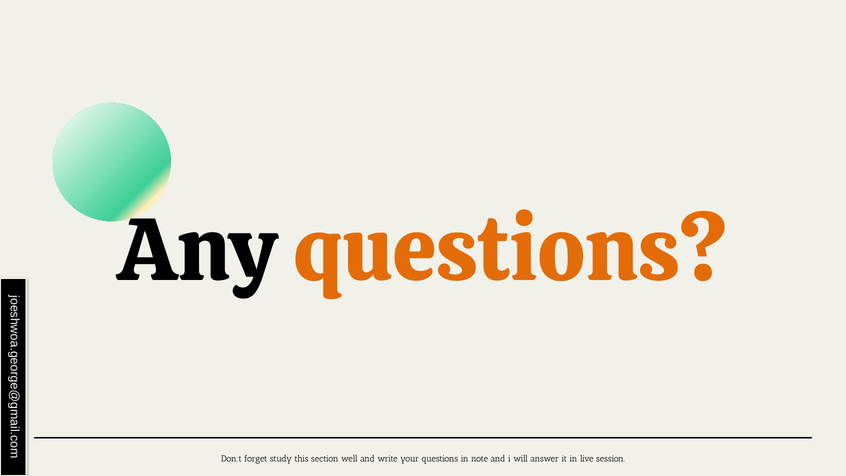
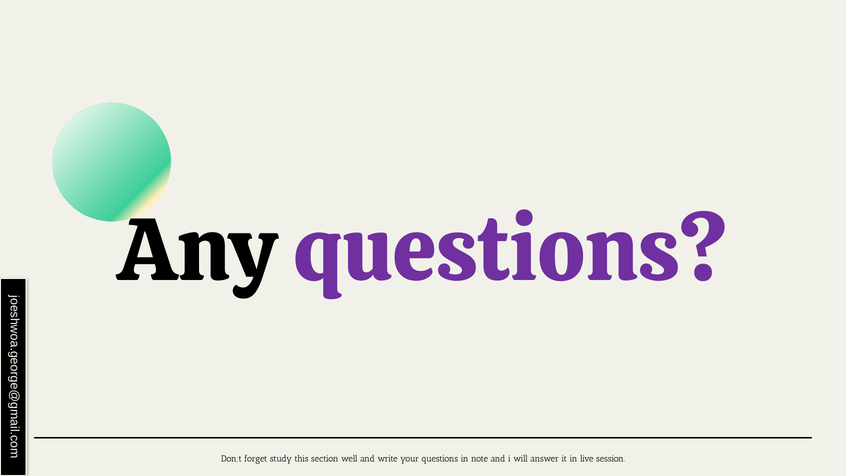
questions colour: orange -> purple (510, 251)
